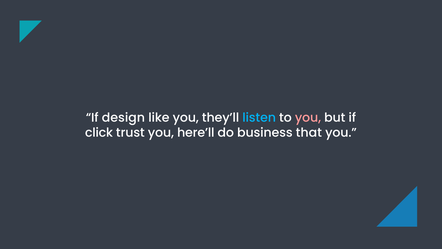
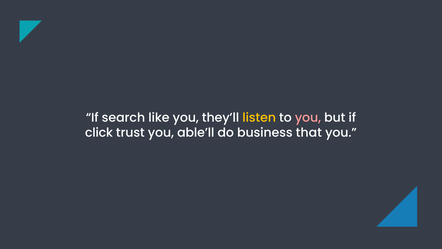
design: design -> search (123, 118)
listen colour: light blue -> yellow (259, 118)
here’ll: here’ll -> able’ll (196, 132)
